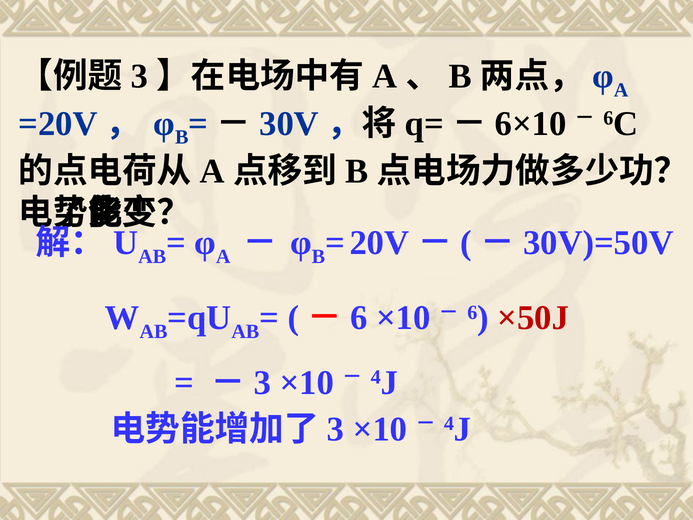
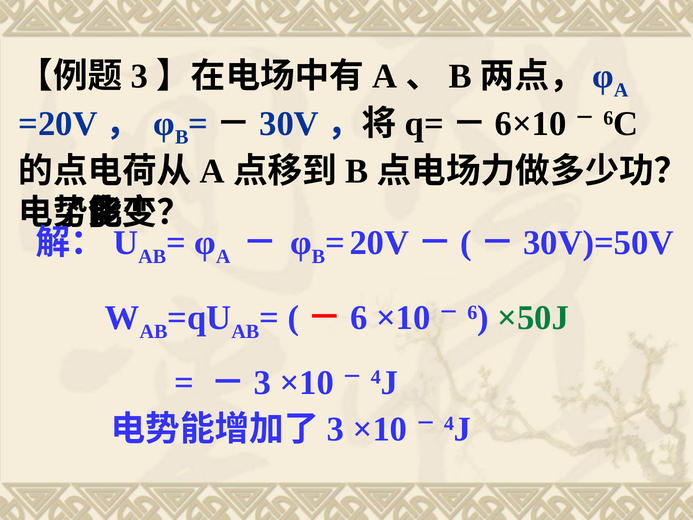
×50J colour: red -> green (533, 318)
